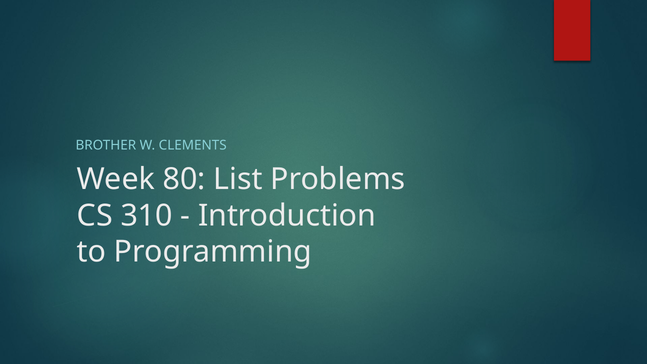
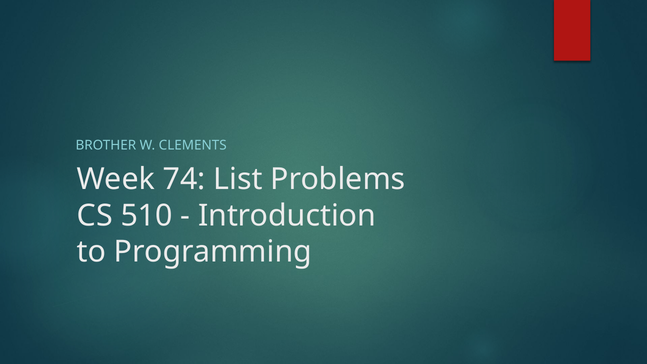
80: 80 -> 74 (184, 179)
310: 310 -> 510 (147, 215)
